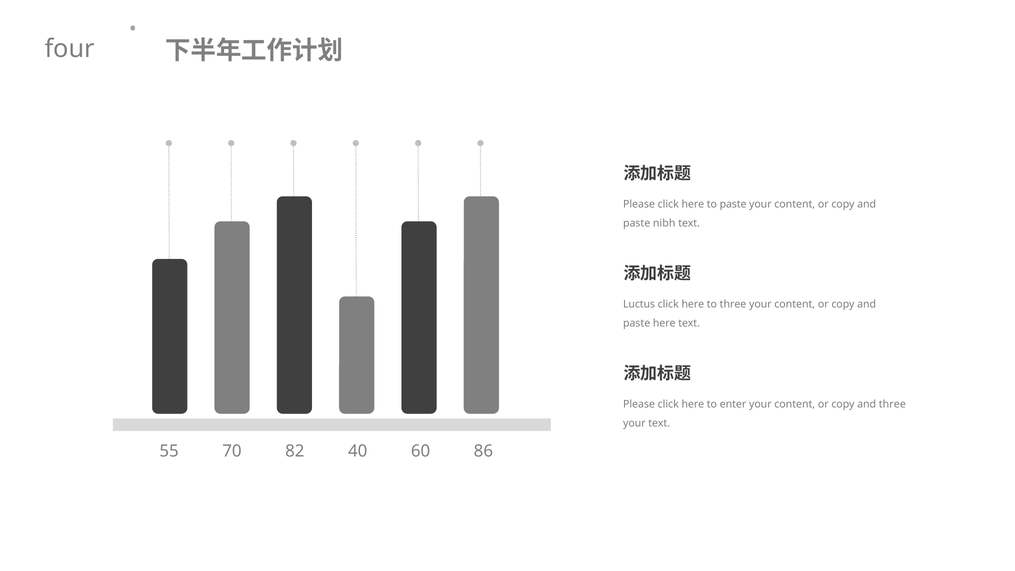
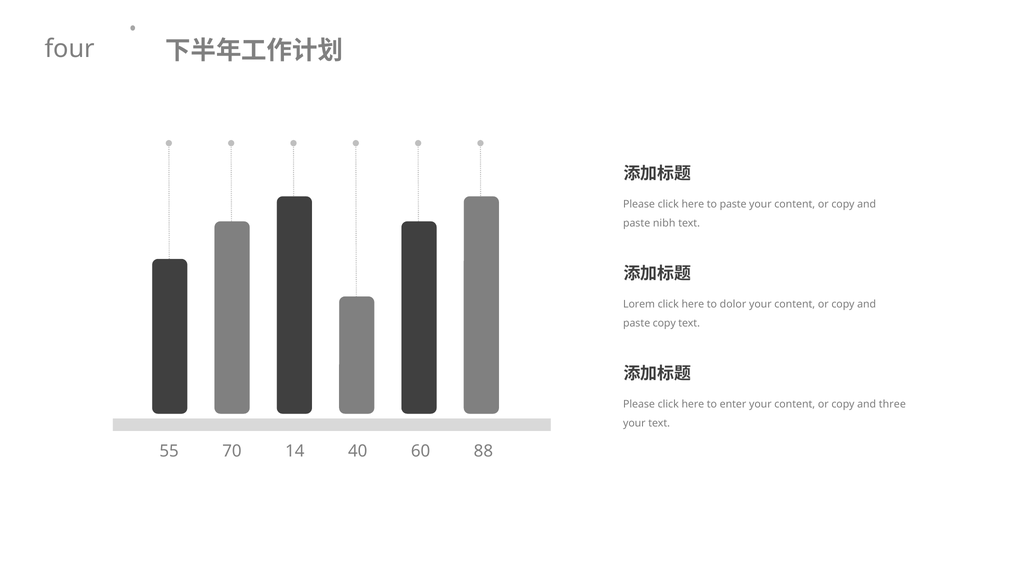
Luctus: Luctus -> Lorem (639, 304)
to three: three -> dolor (733, 304)
paste here: here -> copy (664, 323)
82: 82 -> 14 (295, 451)
86: 86 -> 88 (483, 451)
